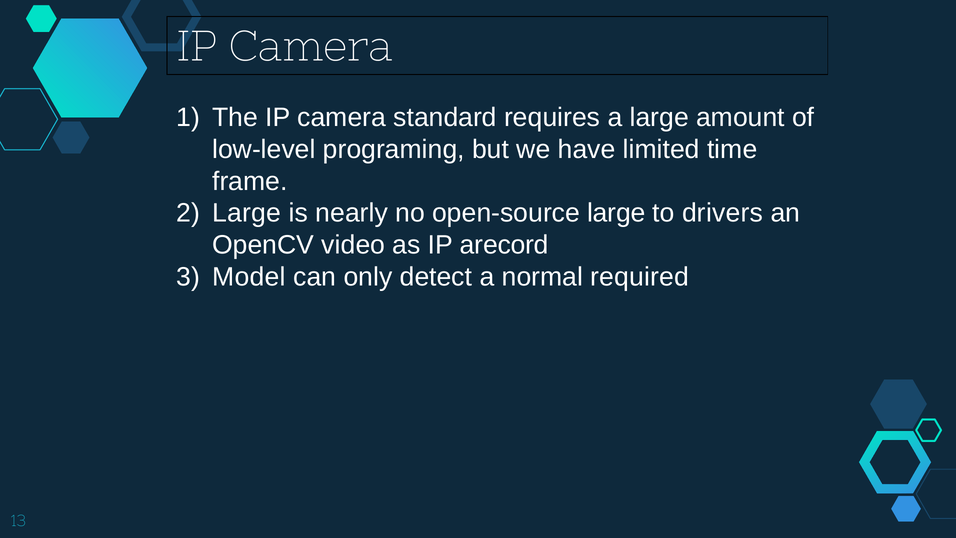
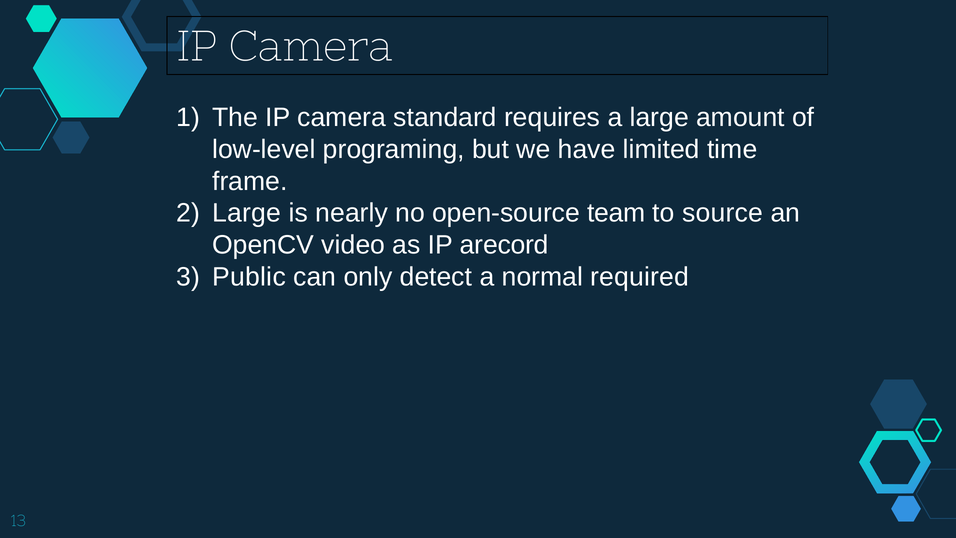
open-source large: large -> team (616, 213)
drivers: drivers -> source (722, 213)
Model: Model -> Public (249, 277)
